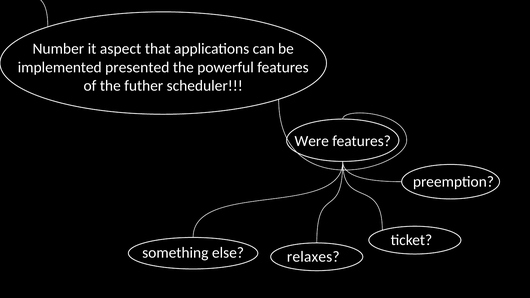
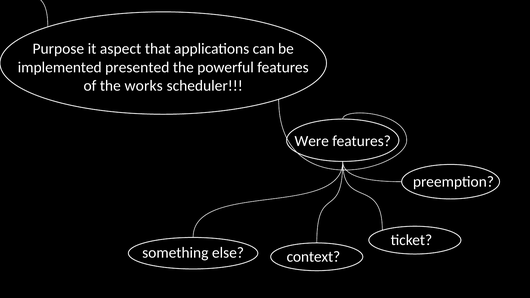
Number: Number -> Purpose (58, 49)
futher: futher -> works (144, 86)
relaxes: relaxes -> context (313, 257)
